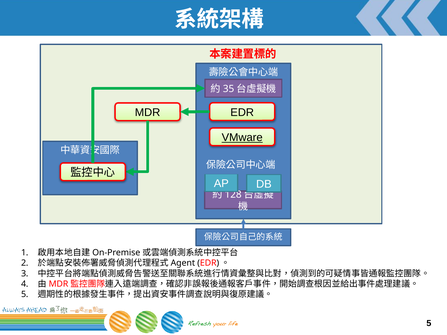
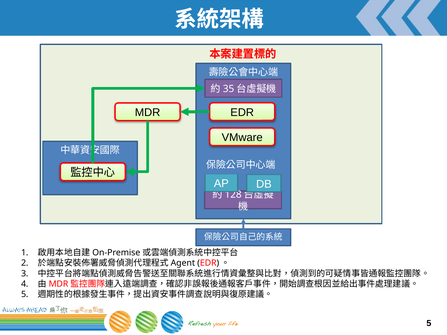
VMware underline: present -> none (242, 138)
